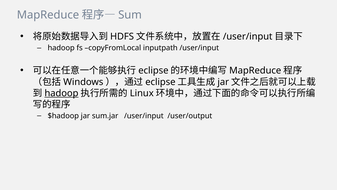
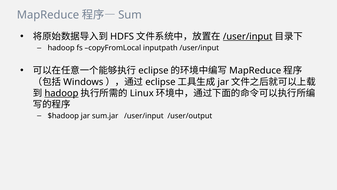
/user/input underline: none -> present (248, 36)
